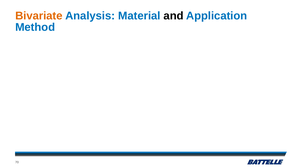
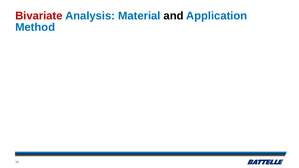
Bivariate colour: orange -> red (39, 16)
